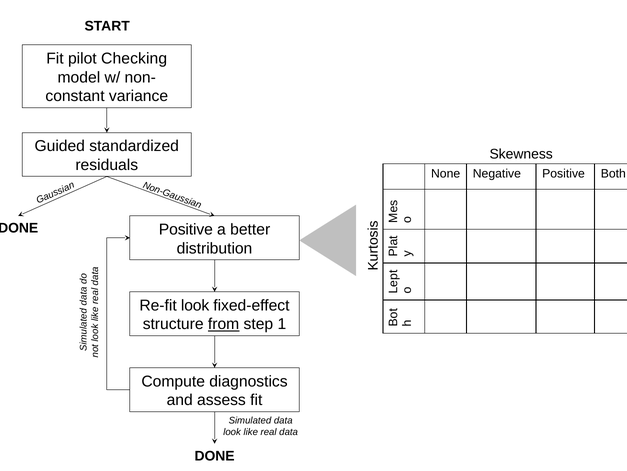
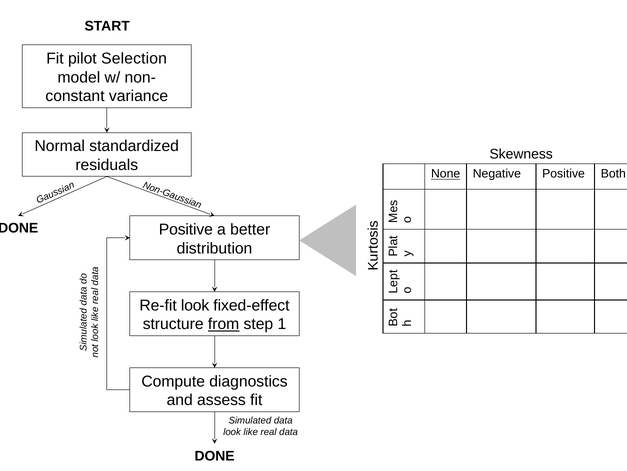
Checking: Checking -> Selection (134, 59)
Guided: Guided -> Normal (60, 146)
None underline: none -> present (446, 174)
